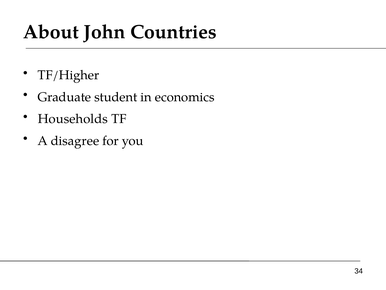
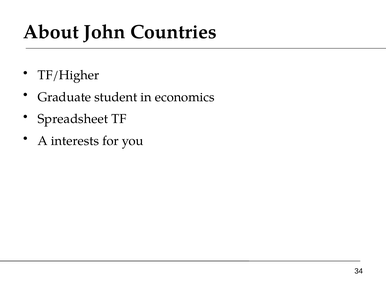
Households: Households -> Spreadsheet (73, 119)
disagree: disagree -> interests (75, 141)
